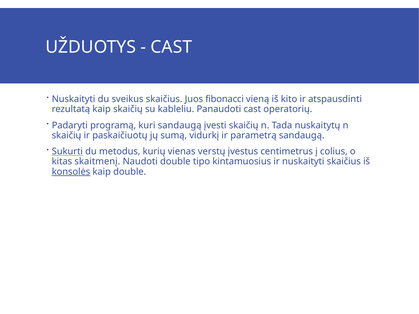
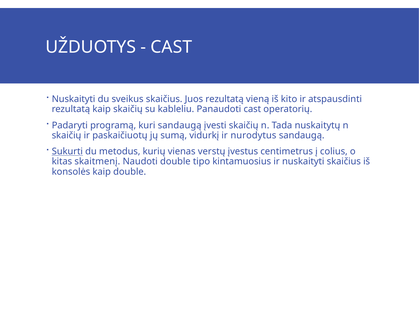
Juos fibonacci: fibonacci -> rezultatą (225, 99)
parametrą: parametrą -> nurodytus (253, 135)
konsolės underline: present -> none (71, 172)
